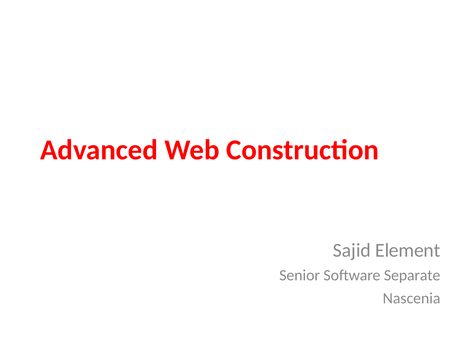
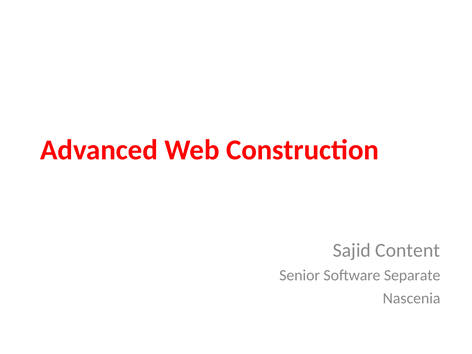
Element: Element -> Content (408, 250)
